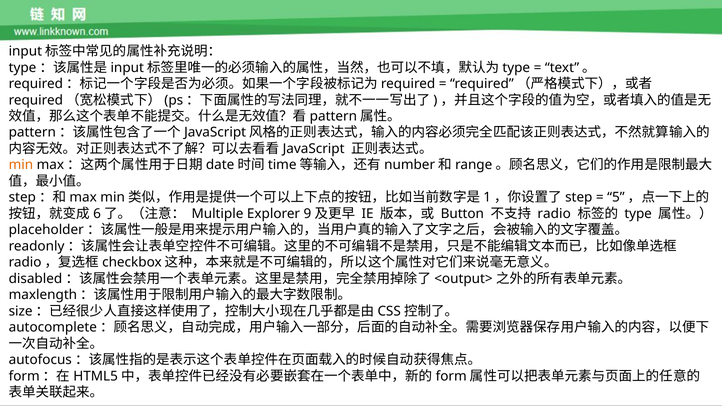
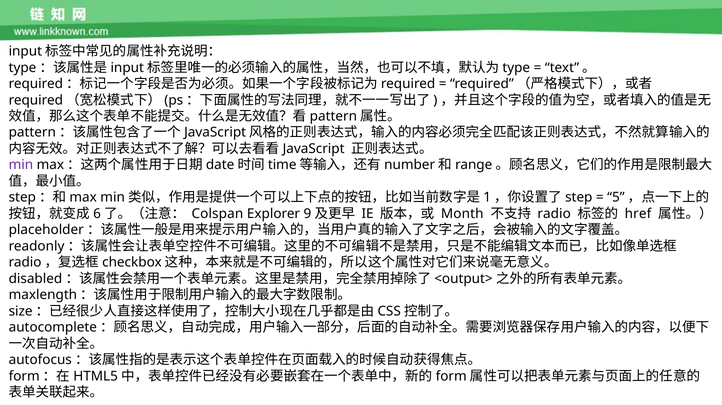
min colour: orange -> purple (21, 165)
Multiple: Multiple -> Colspan (217, 214)
Button: Button -> Month (462, 214)
type: type -> href (638, 214)
